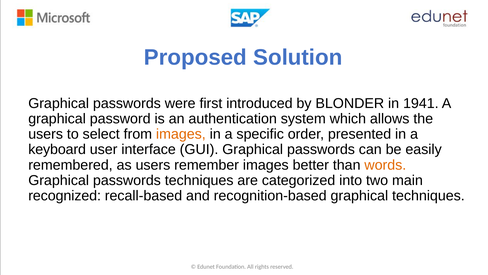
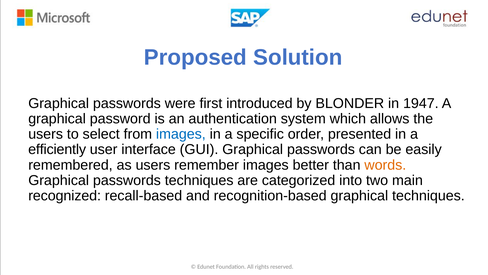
1941: 1941 -> 1947 (421, 103)
images colour: orange -> blue (181, 134)
keyboard: keyboard -> efficiently (57, 149)
